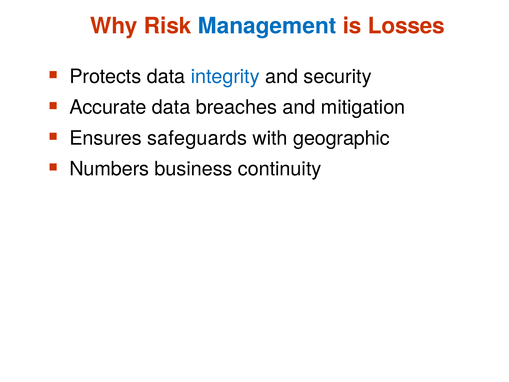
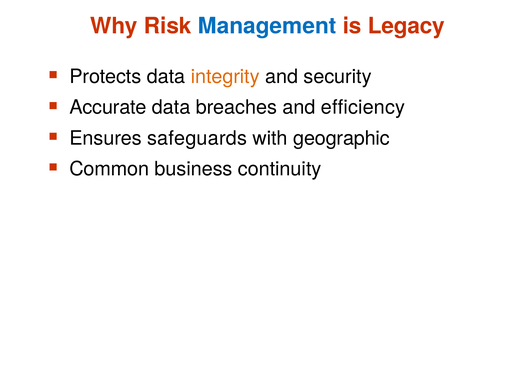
Losses: Losses -> Legacy (406, 26)
integrity colour: blue -> orange (225, 77)
mitigation: mitigation -> efficiency (363, 107)
Numbers: Numbers -> Common (109, 169)
